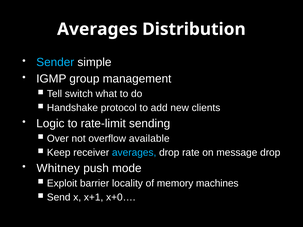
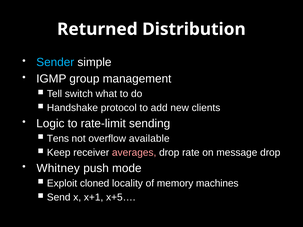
Averages: Averages -> Returned (97, 29)
Over: Over -> Tens (58, 139)
averages colour: light blue -> pink (134, 153)
barrier: barrier -> cloned (95, 183)
x+0…: x+0… -> x+5… (121, 198)
